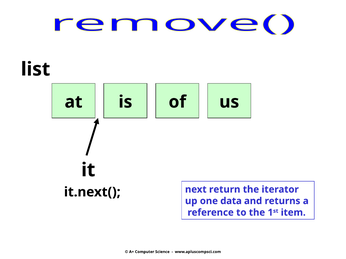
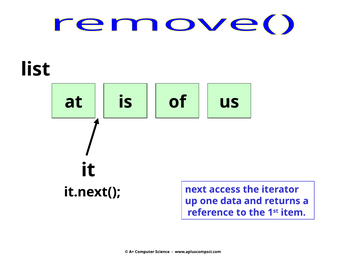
return: return -> access (225, 190)
